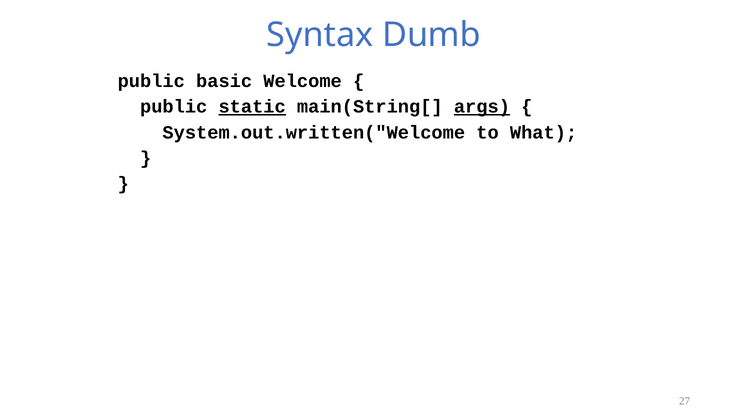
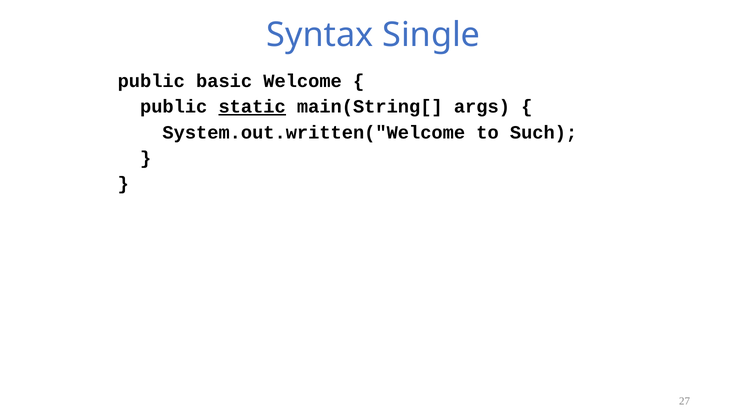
Dumb: Dumb -> Single (431, 35)
args underline: present -> none (482, 107)
What: What -> Such (544, 132)
